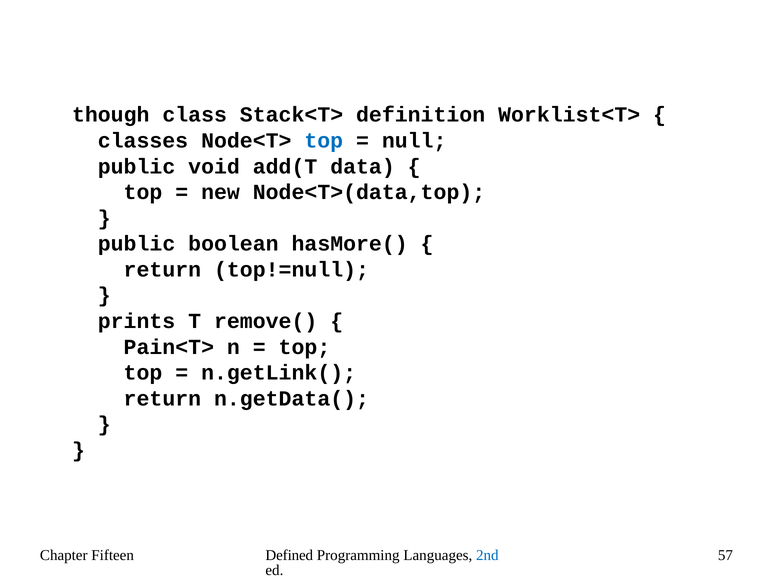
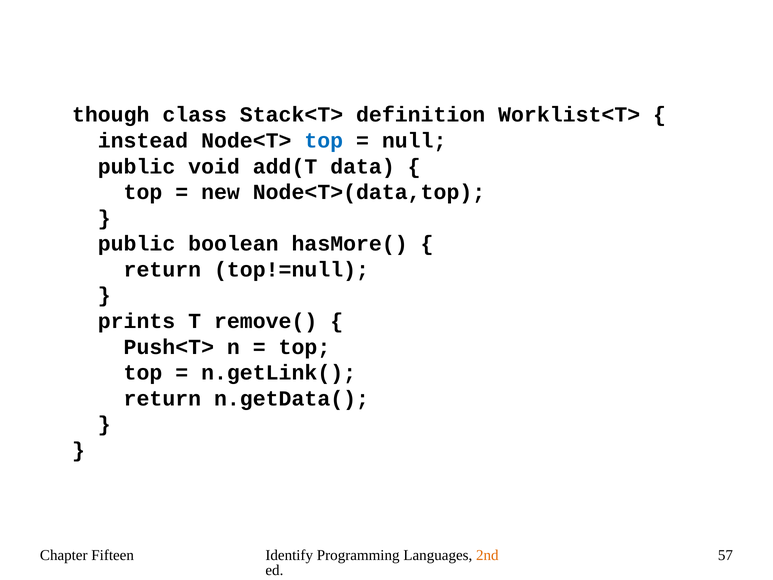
classes: classes -> instead (143, 141)
Pain<T>: Pain<T> -> Push<T> (169, 347)
Defined: Defined -> Identify (289, 555)
2nd colour: blue -> orange (487, 555)
